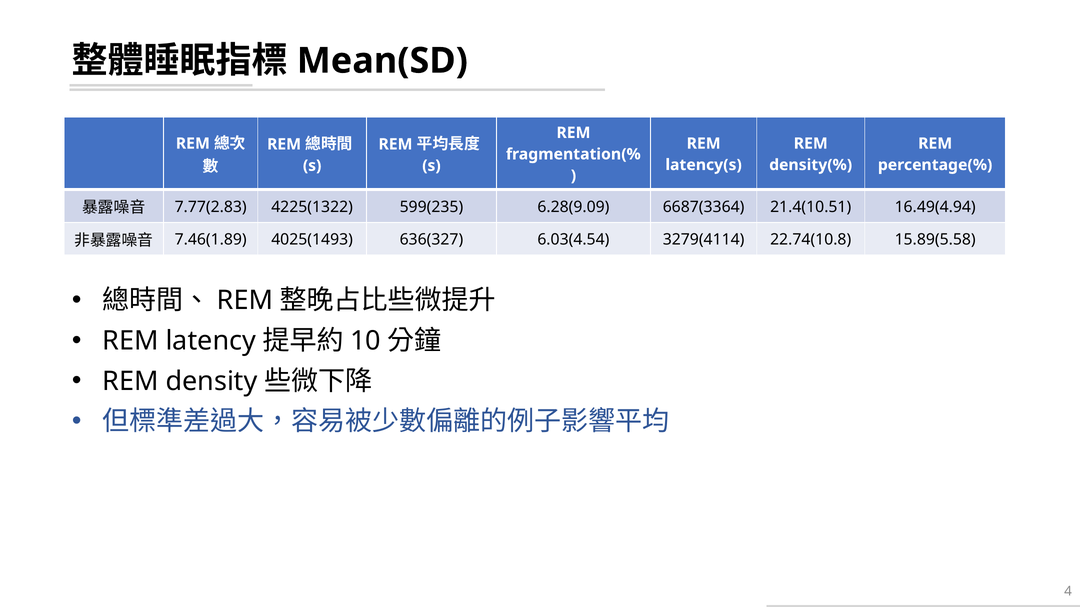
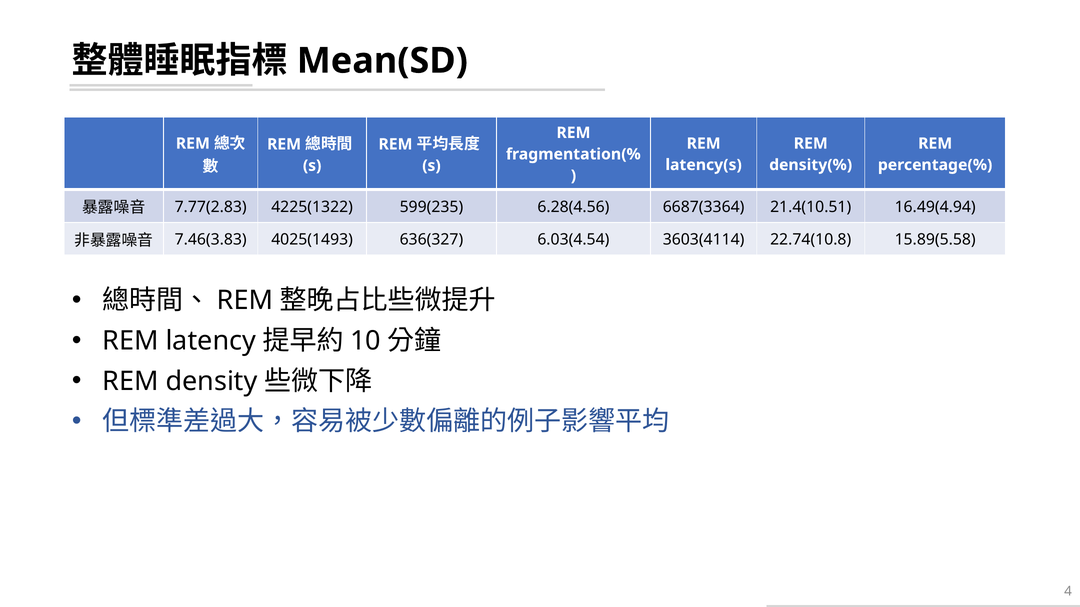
6.28(9.09: 6.28(9.09 -> 6.28(4.56 (573, 207)
7.46(1.89: 7.46(1.89 -> 7.46(3.83 (211, 240)
3279(4114: 3279(4114 -> 3603(4114 (704, 240)
